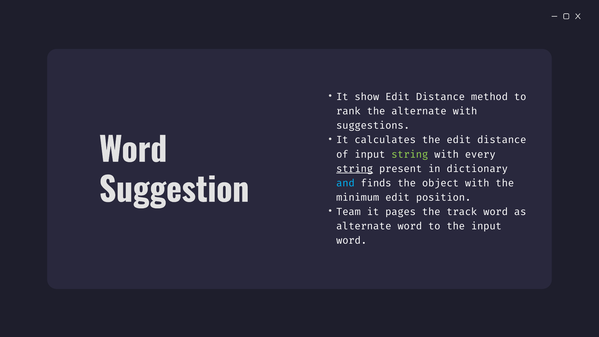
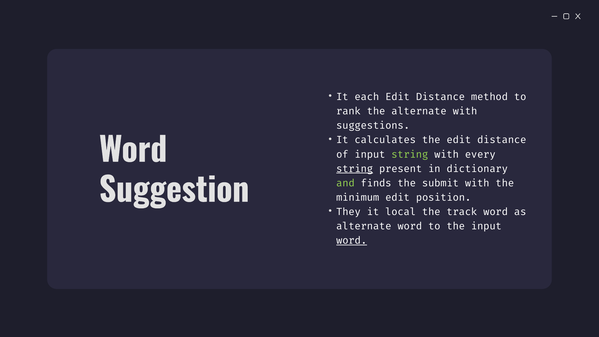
show: show -> each (367, 97)
and colour: light blue -> light green (345, 183)
object: object -> submit (440, 183)
Team: Team -> They (348, 212)
pages: pages -> local (401, 212)
word underline: none -> present (352, 241)
